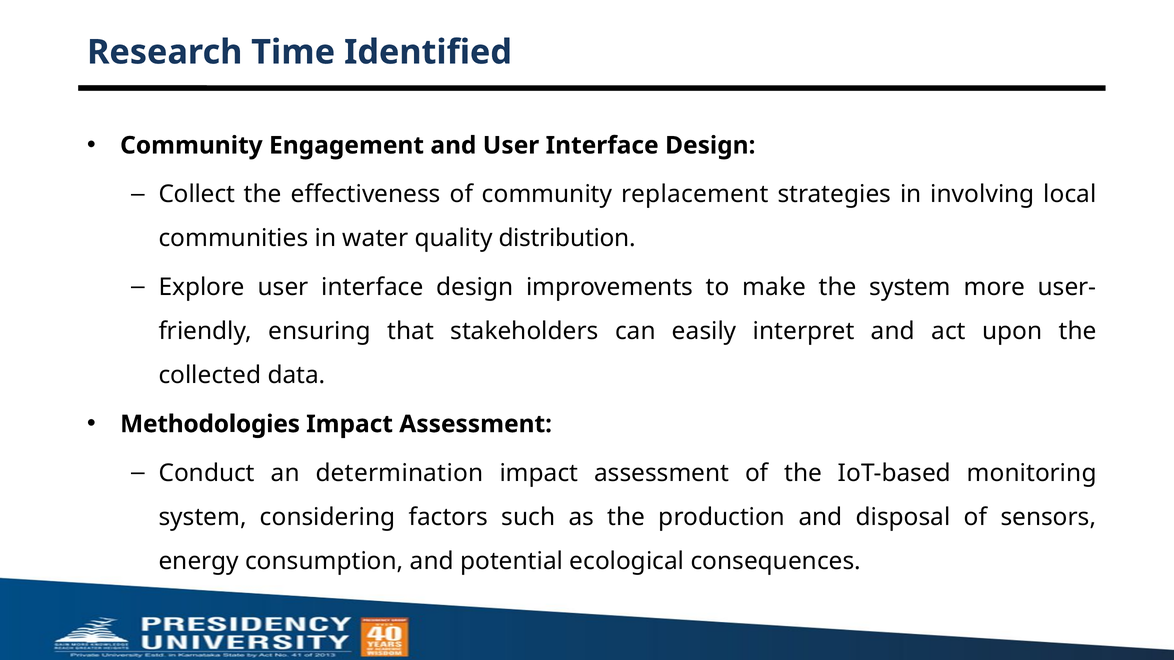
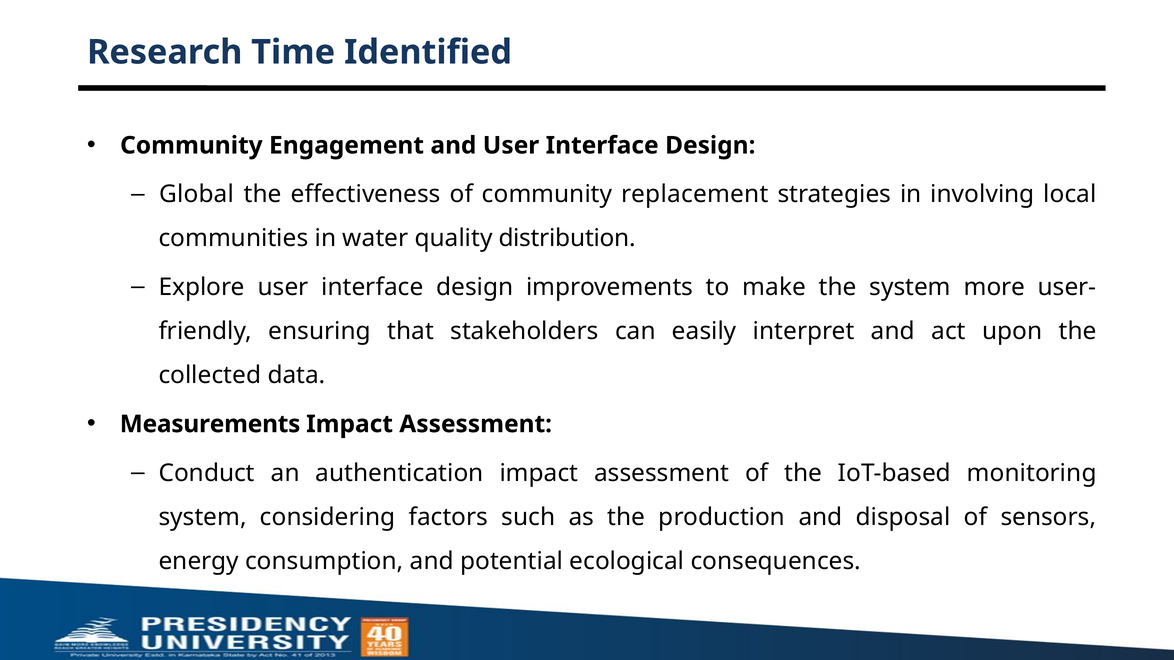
Collect: Collect -> Global (197, 194)
Methodologies: Methodologies -> Measurements (210, 424)
determination: determination -> authentication (400, 473)
